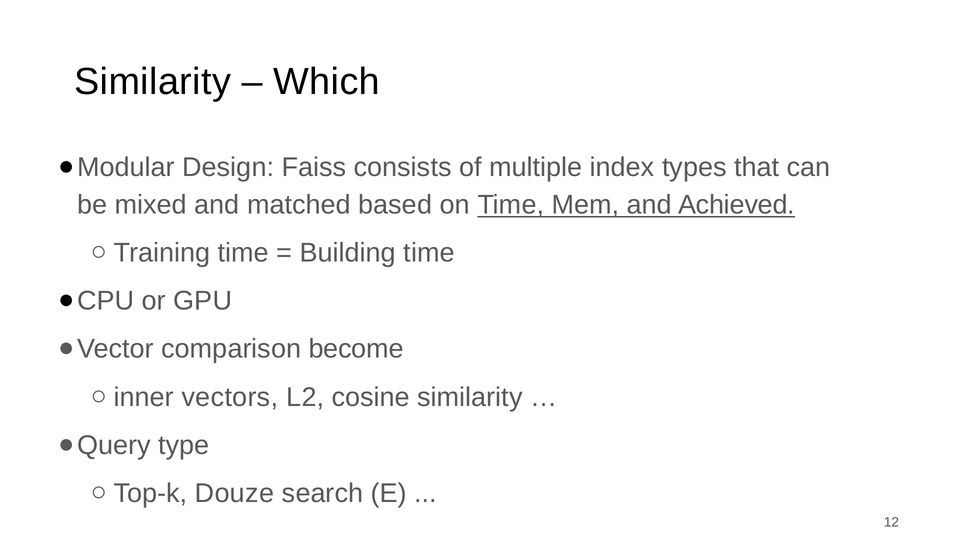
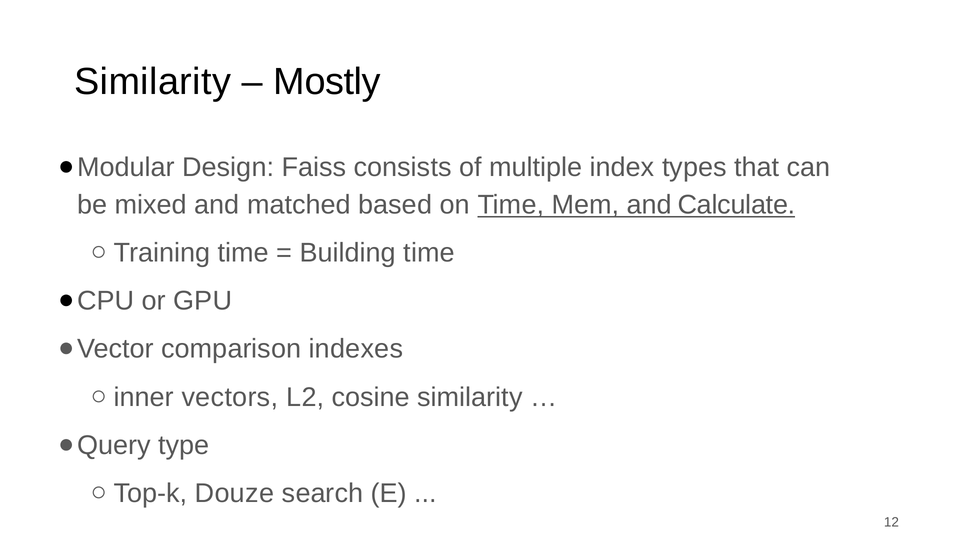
Which: Which -> Mostly (327, 82)
Achieved: Achieved -> Calculate (737, 205)
become: become -> indexes (356, 349)
